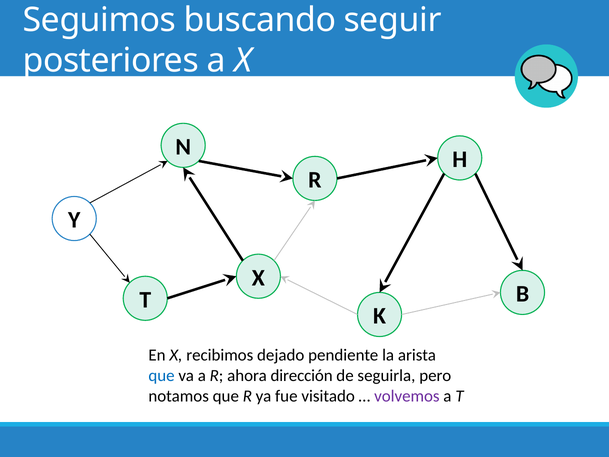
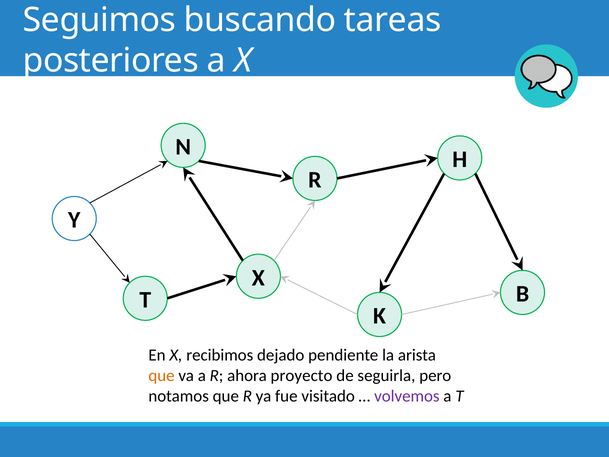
seguir: seguir -> tareas (393, 20)
que colour: blue -> orange (162, 375)
dirección: dirección -> proyecto (302, 375)
